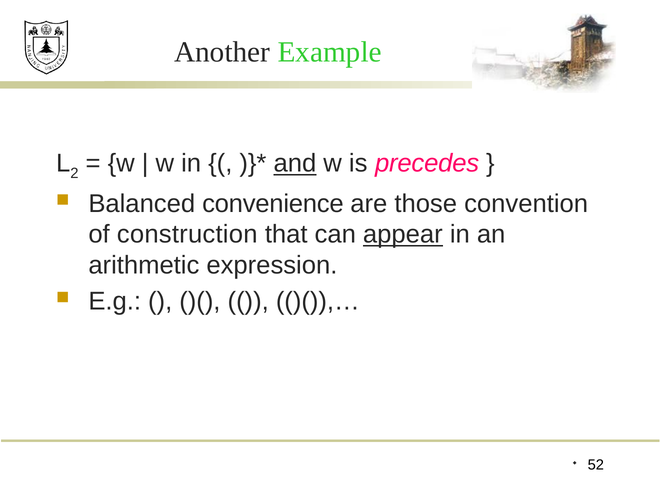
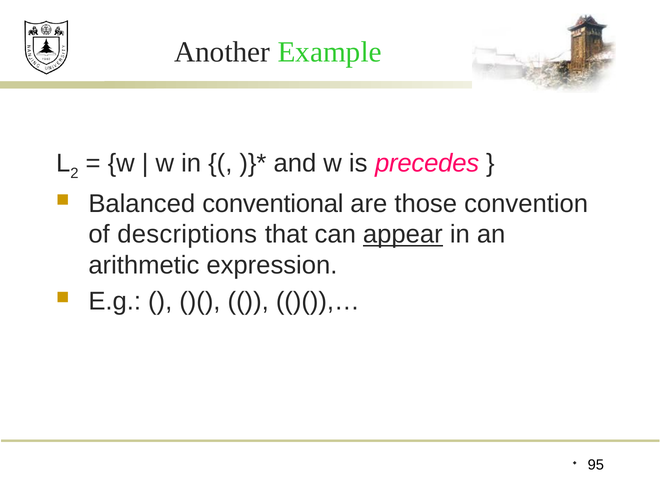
and underline: present -> none (295, 163)
convenience: convenience -> conventional (273, 204)
construction: construction -> descriptions (187, 235)
52: 52 -> 95 (596, 465)
